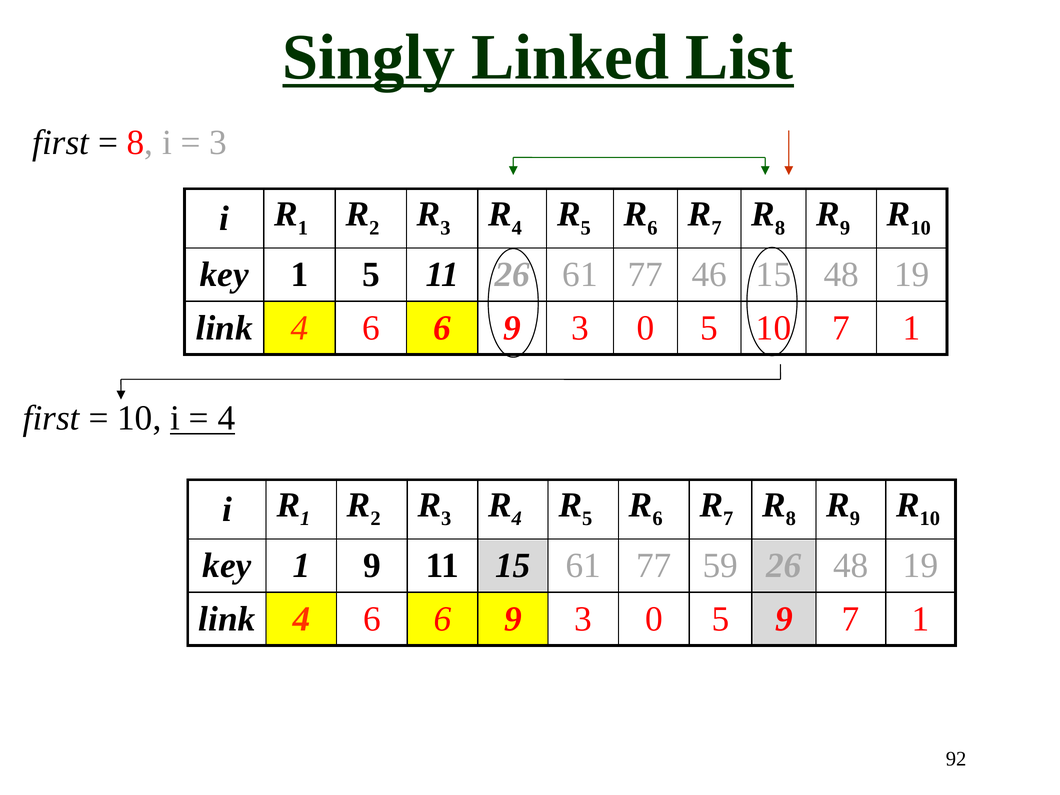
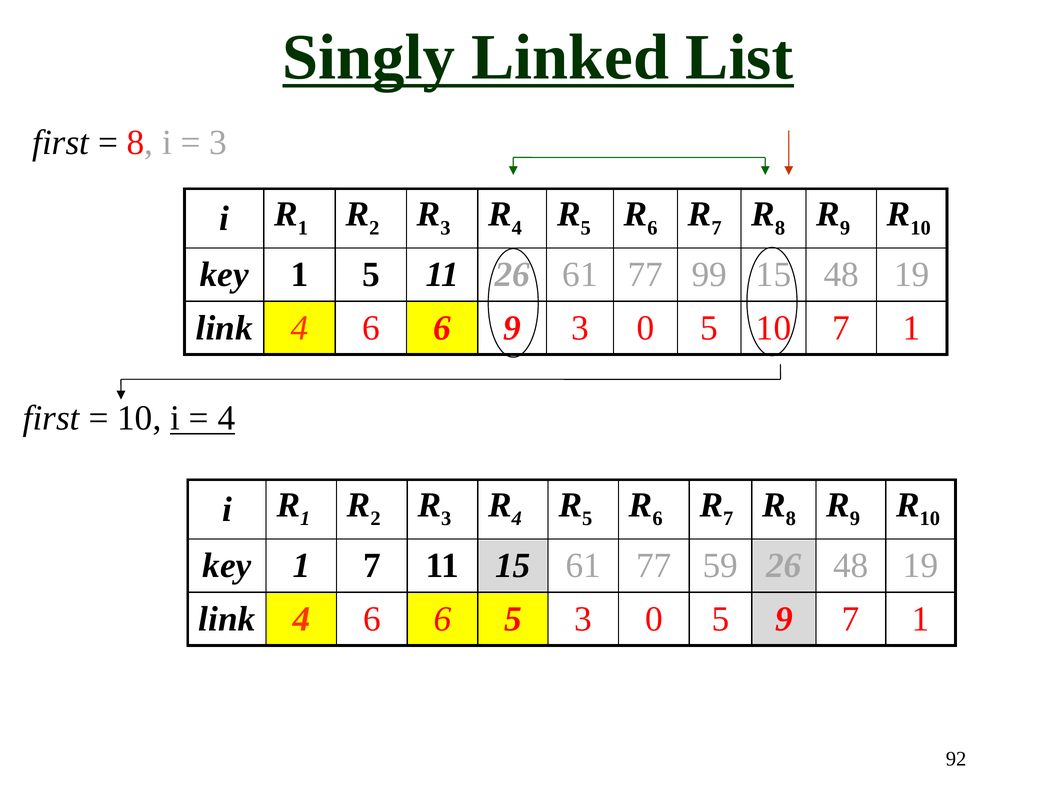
46: 46 -> 99 (709, 275)
1 9: 9 -> 7 (372, 566)
9: 9 -> 5 (513, 619)
